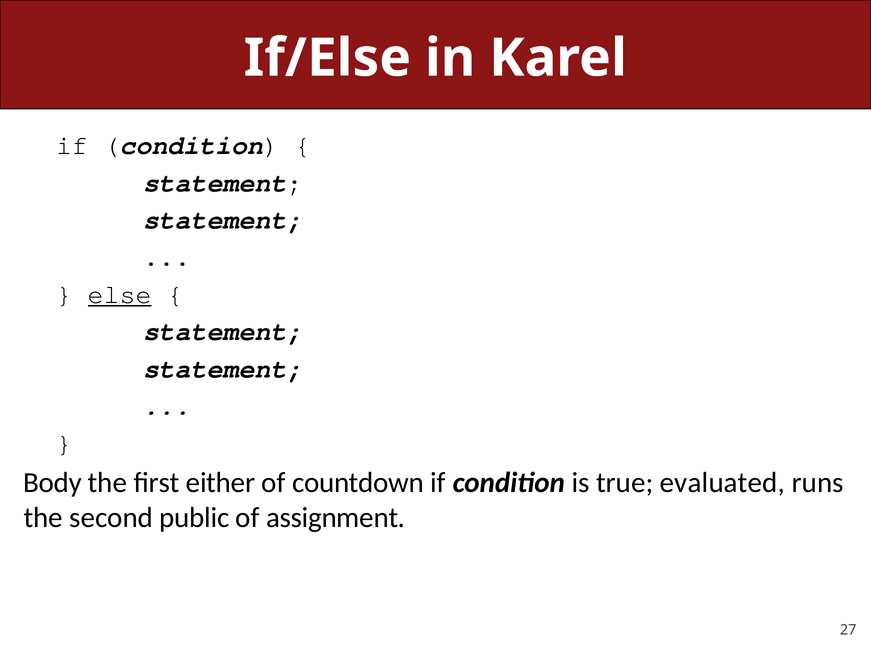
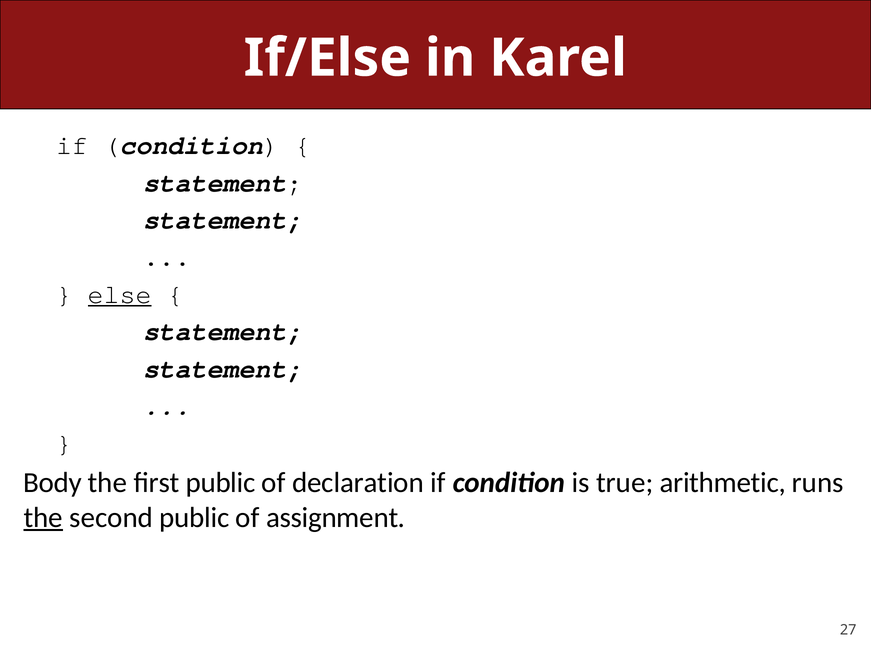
first either: either -> public (221, 483)
countdown: countdown -> declaration (358, 483)
evaluated: evaluated -> arithmetic (723, 483)
the underline: none -> present (43, 518)
